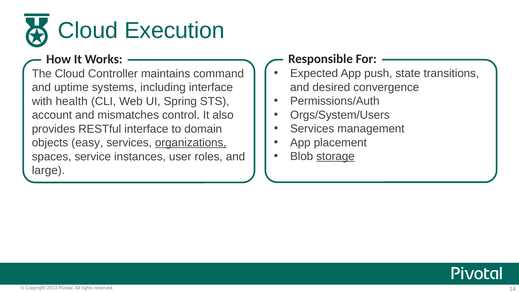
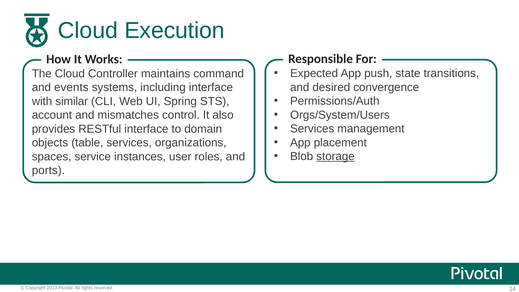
uptime: uptime -> events (71, 87)
health: health -> similar (72, 101)
easy: easy -> table (87, 143)
organizations underline: present -> none (191, 143)
large: large -> ports (48, 170)
